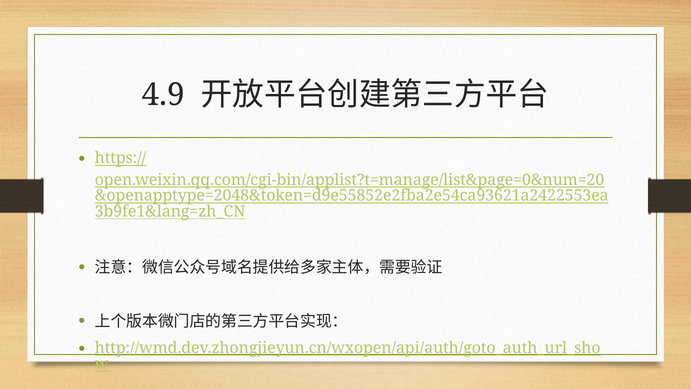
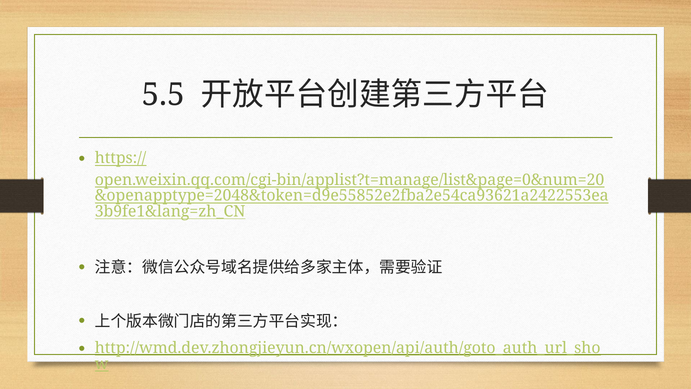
4.9: 4.9 -> 5.5 (163, 95)
